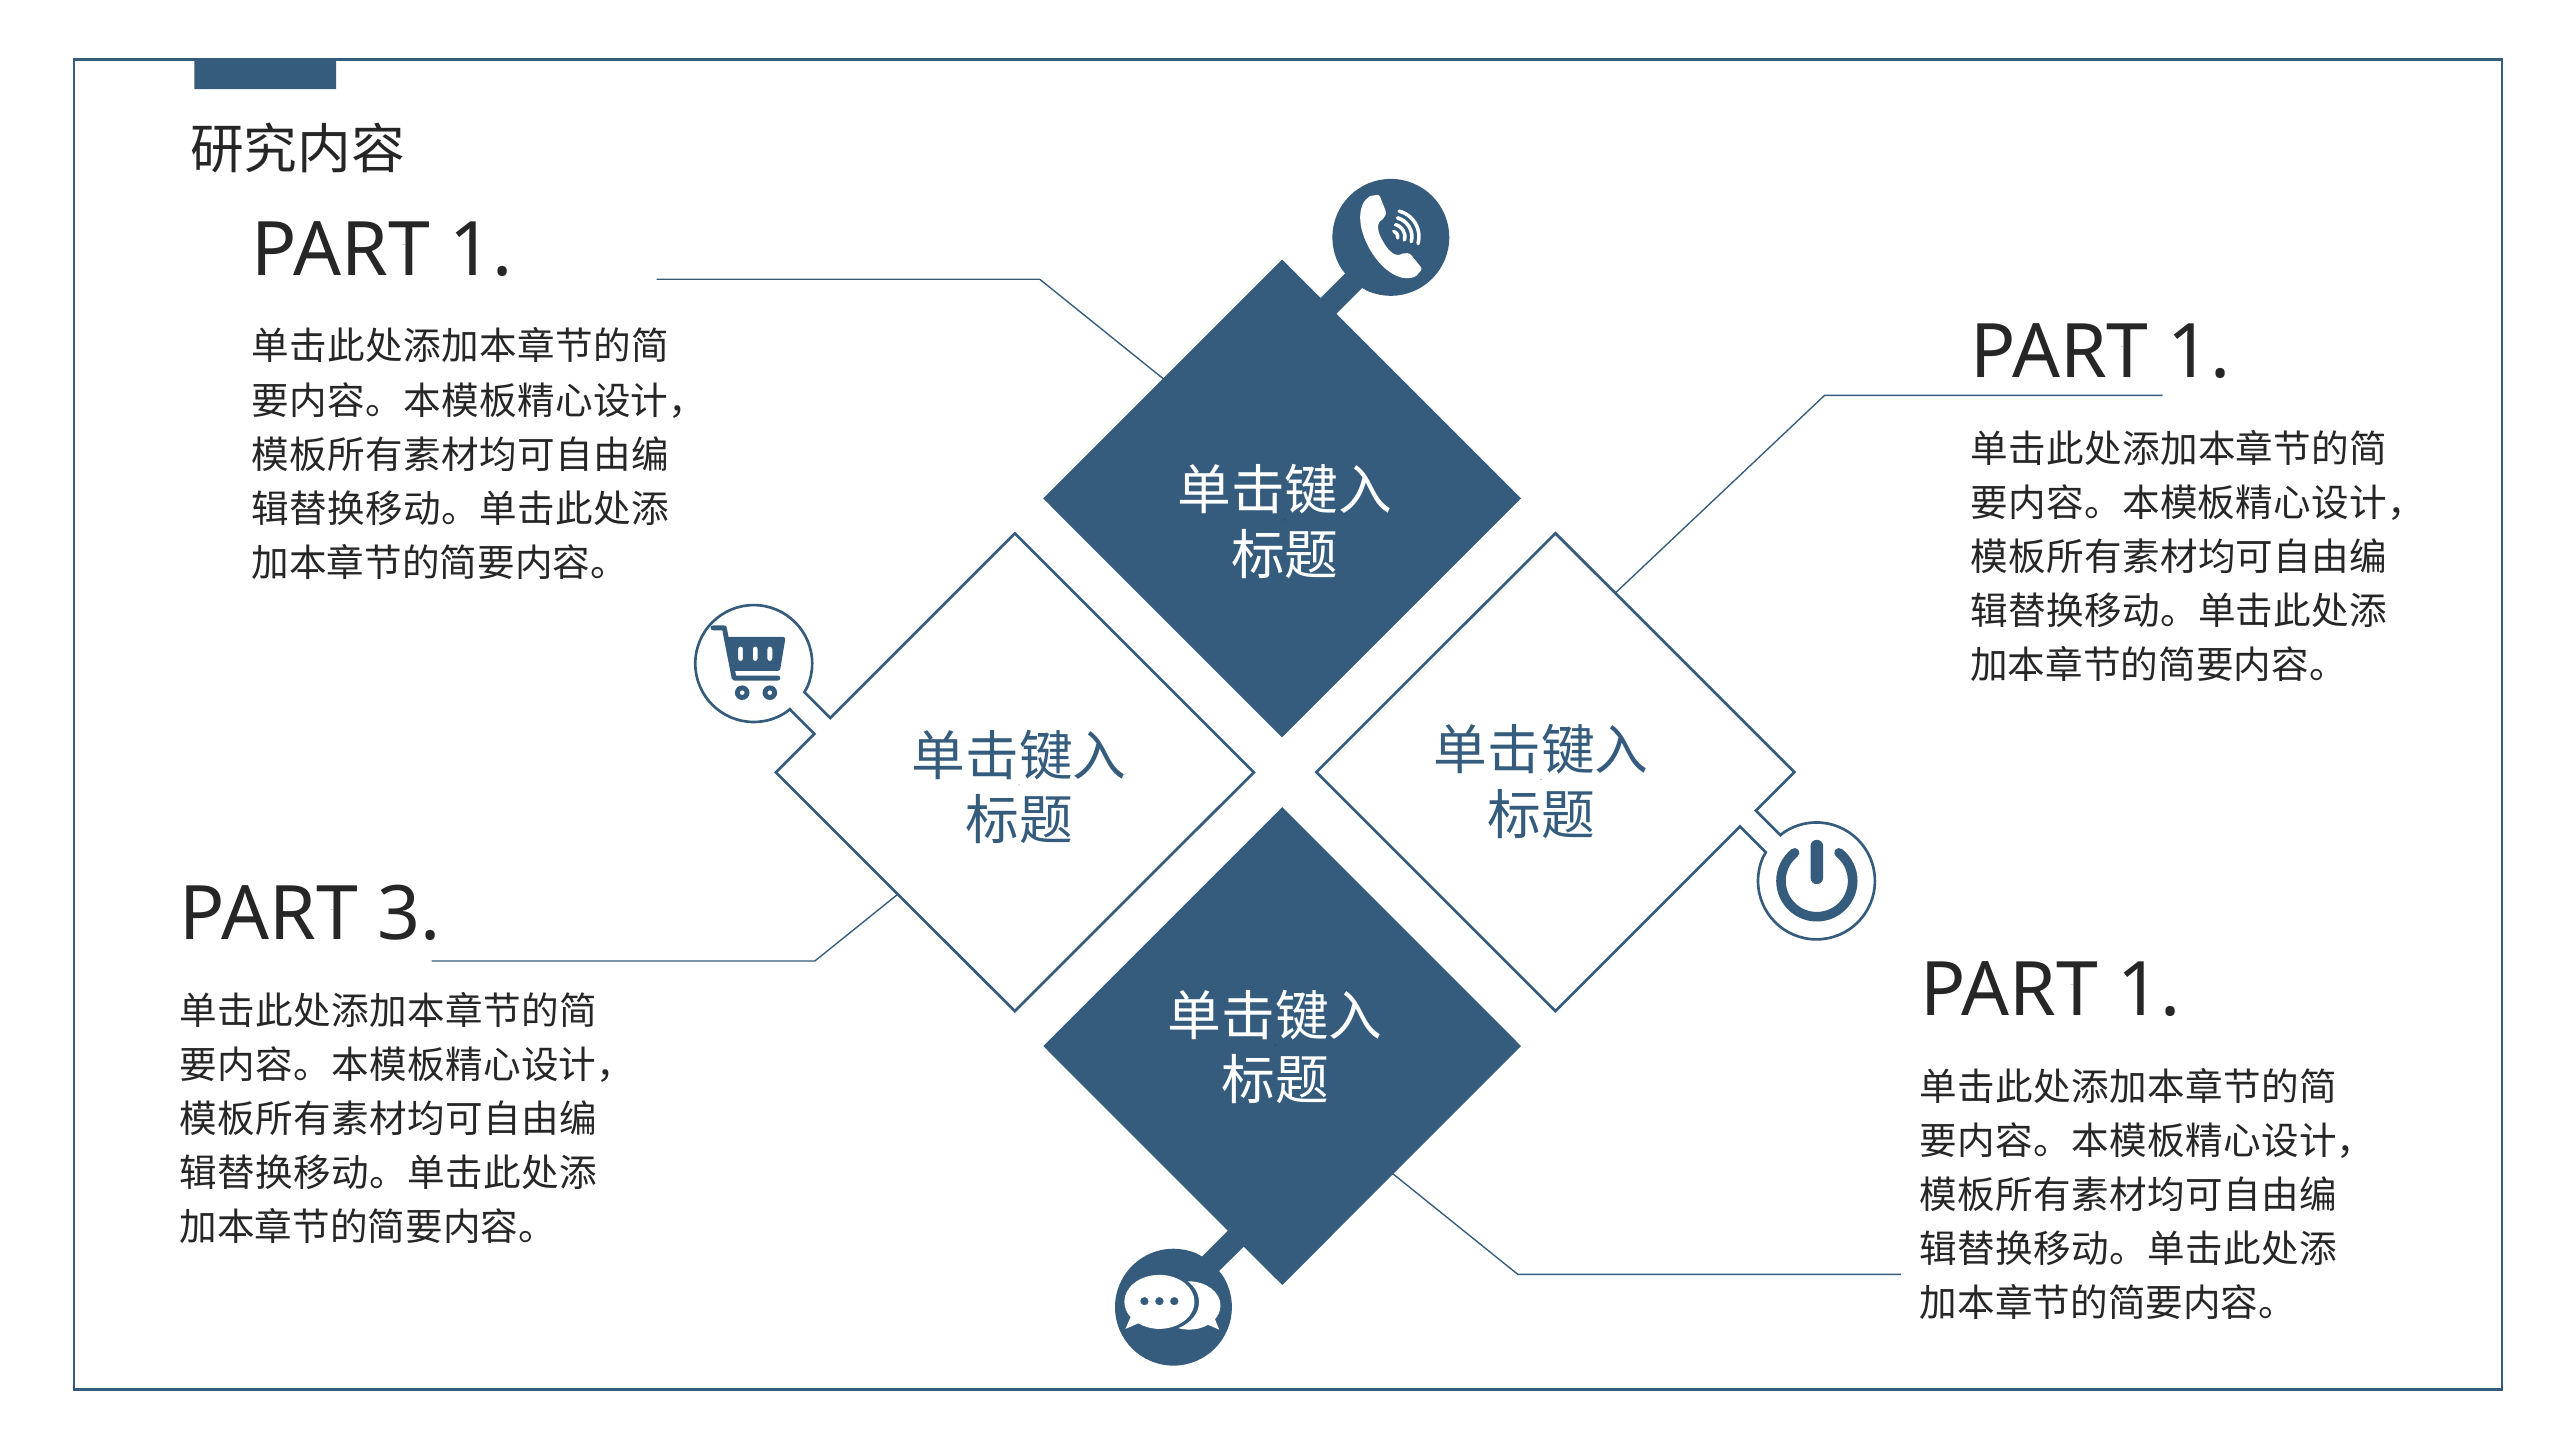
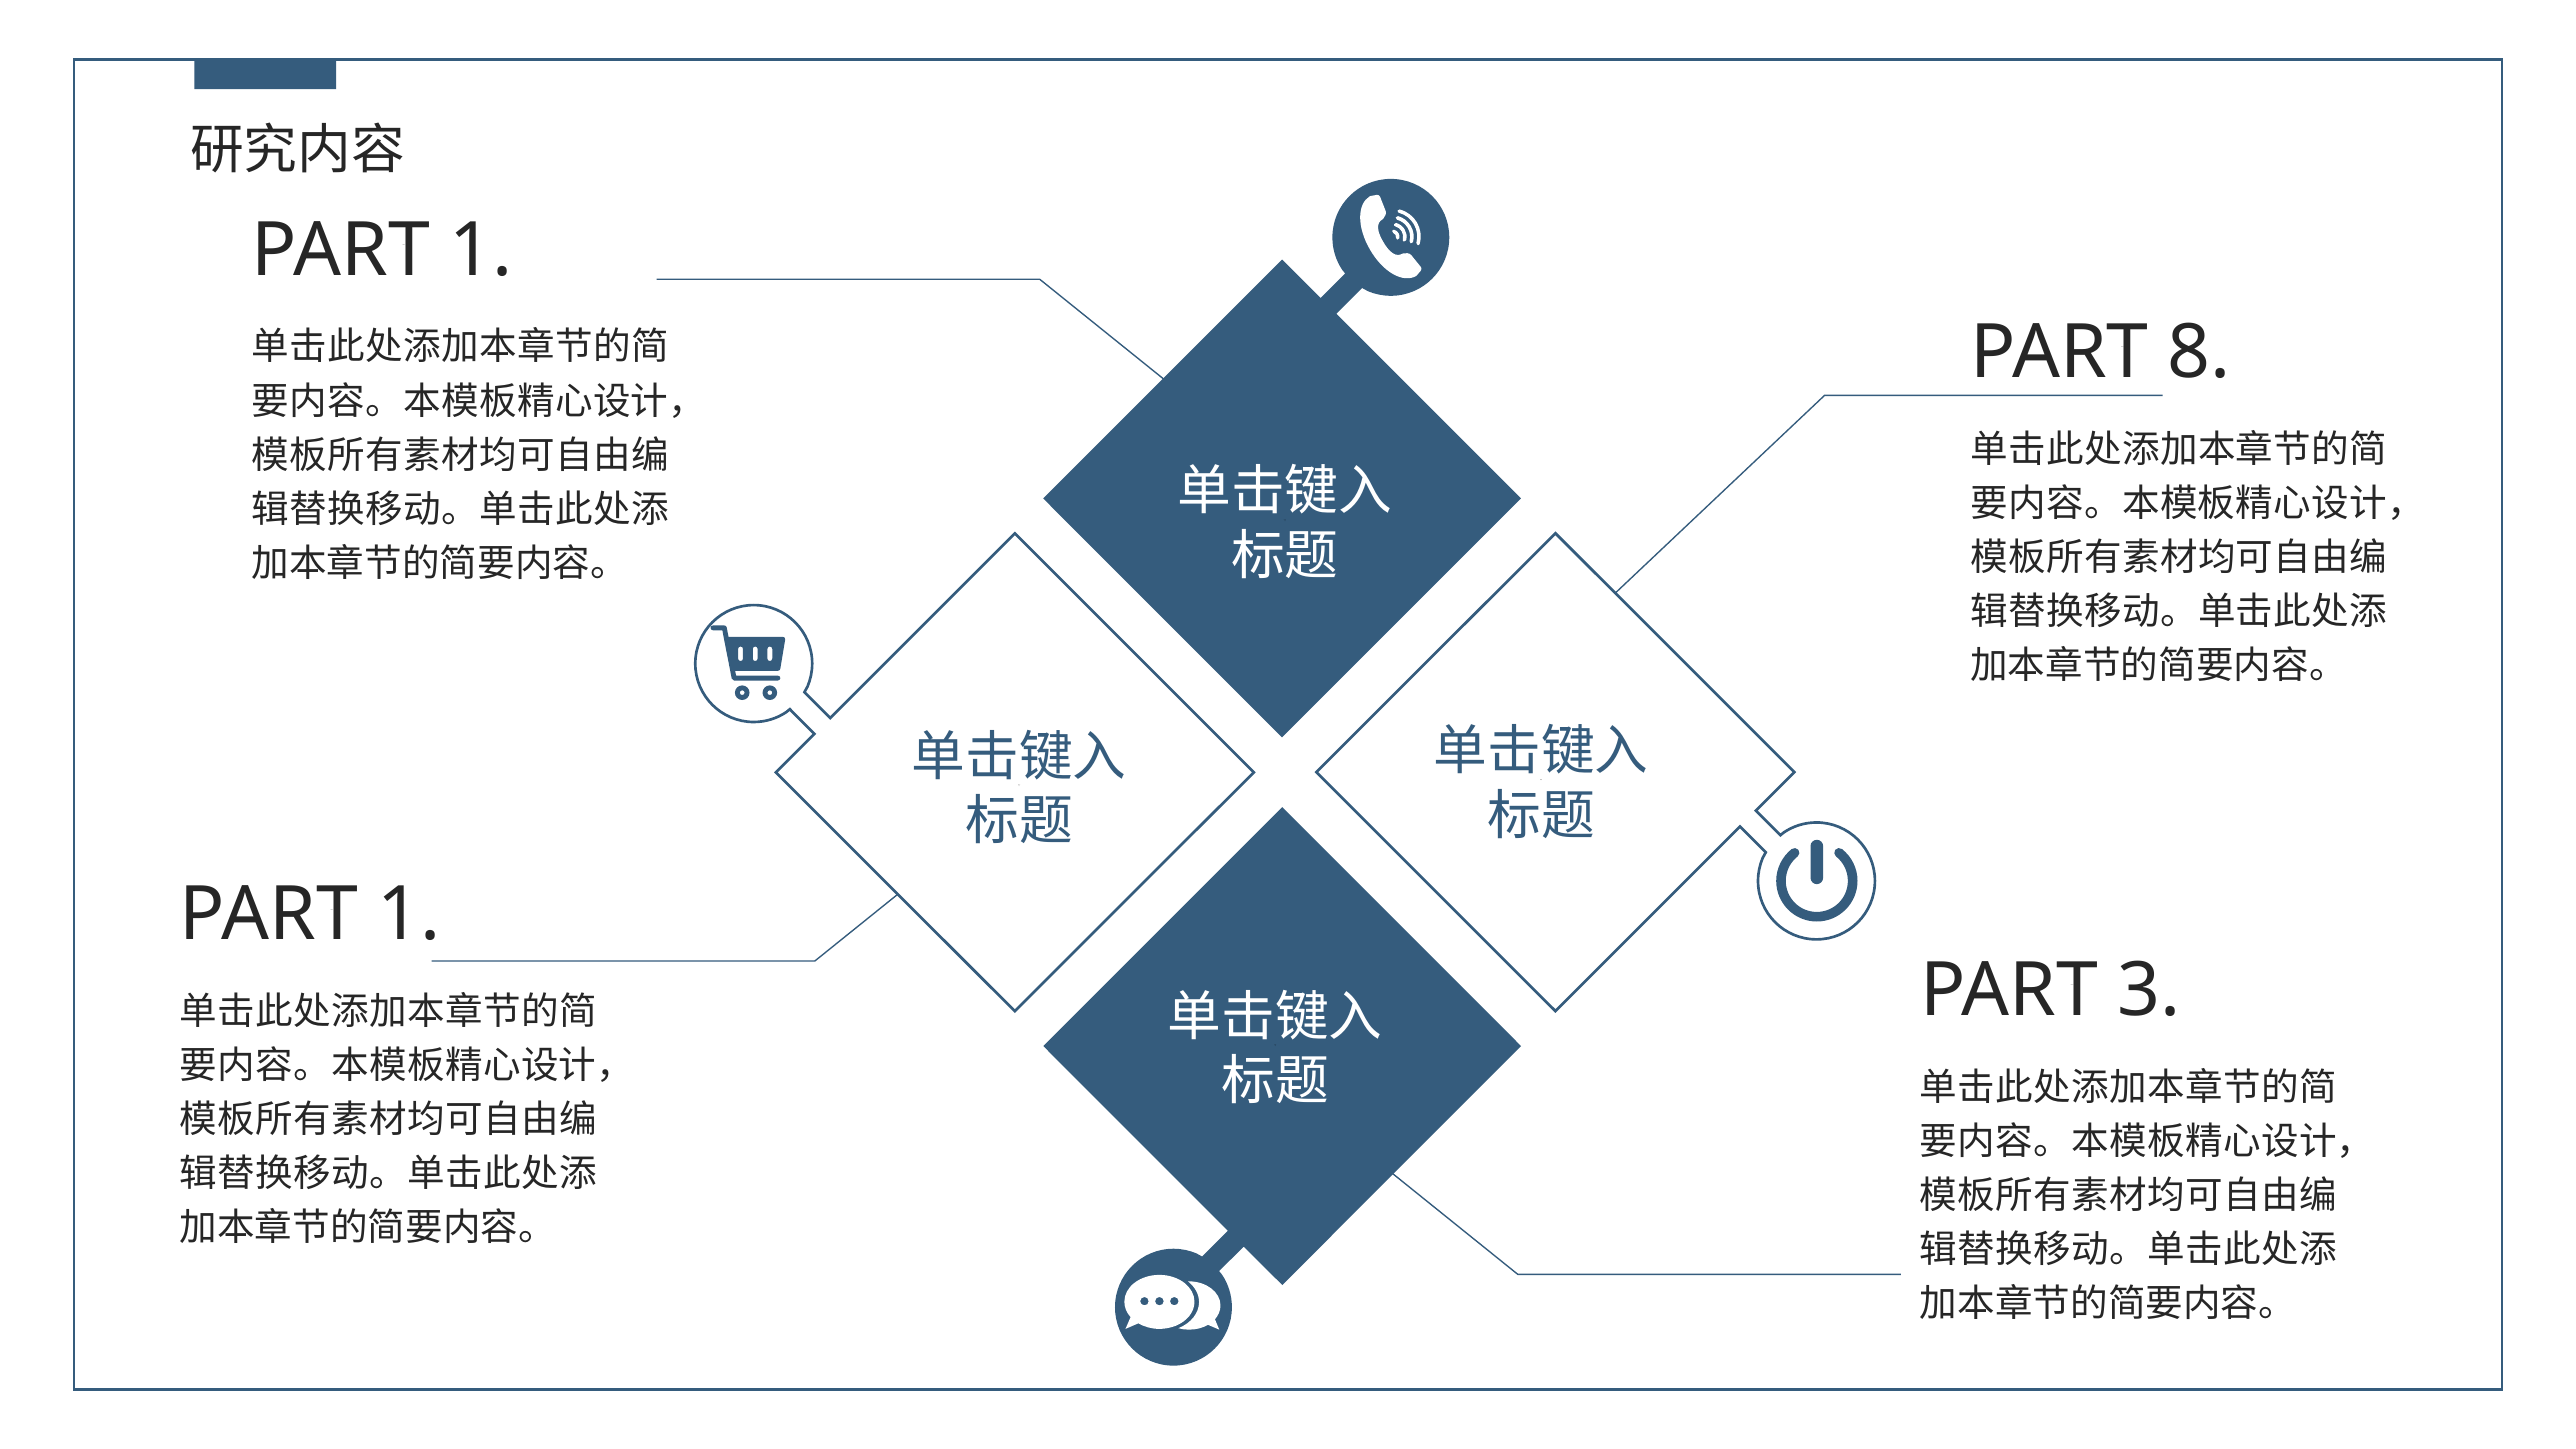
1: 1 -> 8 (2199, 353)
3: 3 -> 1 (409, 915)
1: 1 -> 3 (2149, 991)
